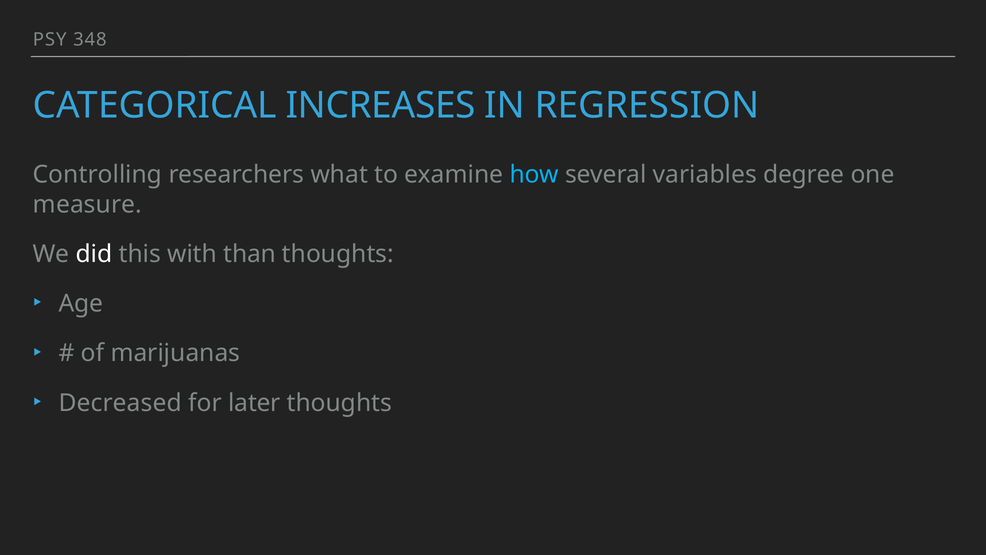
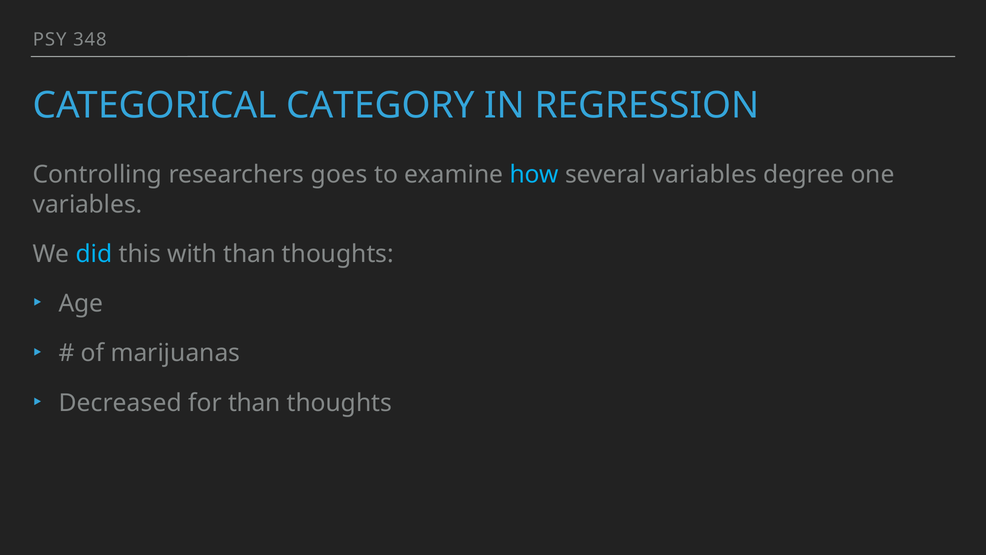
INCREASES: INCREASES -> CATEGORY (380, 106)
what: what -> goes (339, 175)
measure: measure -> variables (88, 204)
did colour: white -> light blue (94, 254)
for later: later -> than (254, 403)
